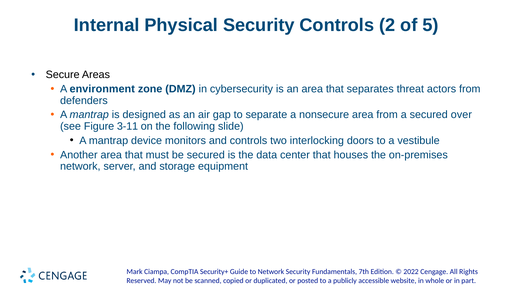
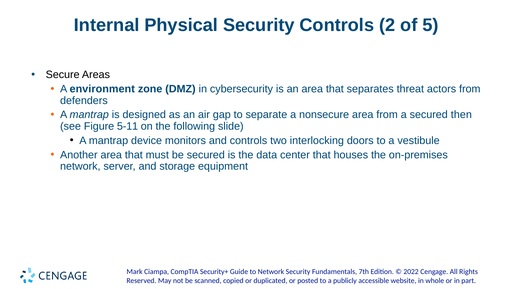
over: over -> then (461, 115)
3-11: 3-11 -> 5-11 (128, 126)
